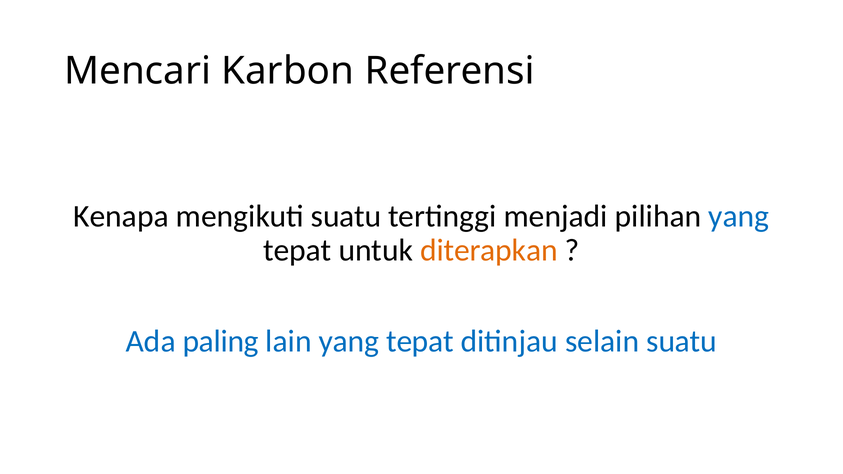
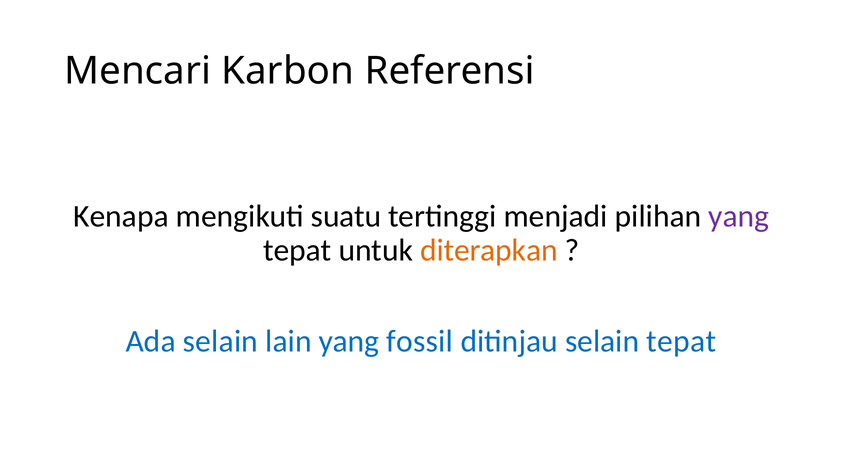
yang colour: blue -> purple (739, 216)
Ada paling: paling -> selain (220, 341)
lain yang tepat: tepat -> fossil (420, 341)
selain suatu: suatu -> tepat (681, 341)
